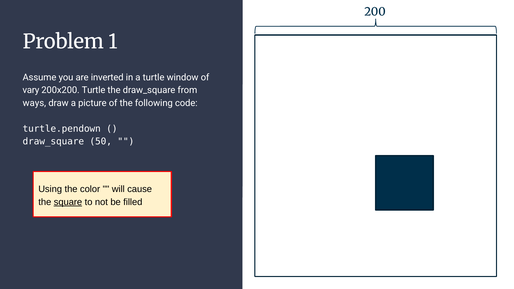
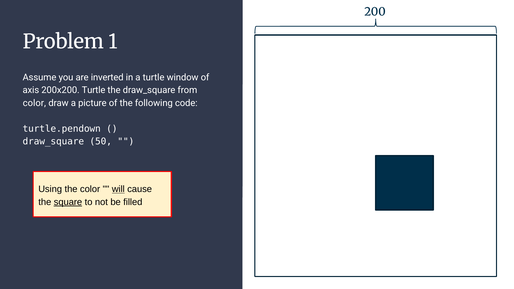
vary: vary -> axis (31, 90)
ways: ways -> color (34, 103)
will underline: none -> present (118, 189)
